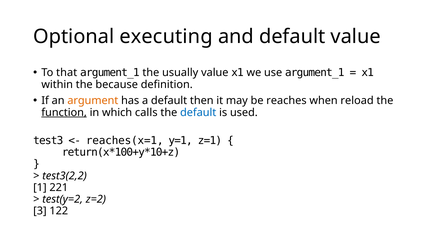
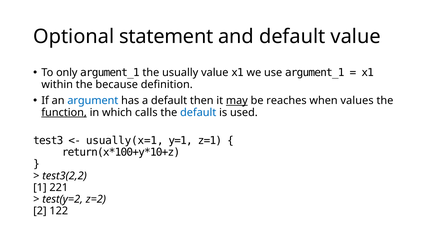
executing: executing -> statement (166, 37)
that: that -> only (67, 73)
argument colour: orange -> blue (93, 101)
may underline: none -> present (237, 101)
reload: reload -> values (357, 101)
reaches(x=1: reaches(x=1 -> usually(x=1 (125, 141)
3: 3 -> 2 (40, 211)
